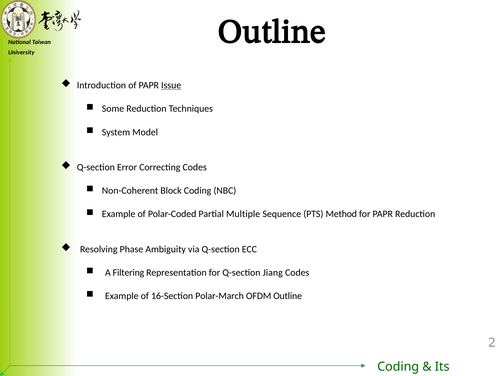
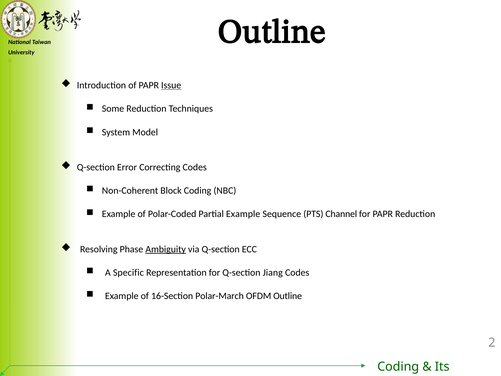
Partial Multiple: Multiple -> Example (243, 214)
Method: Method -> Channel (341, 214)
Ambiguity underline: none -> present (166, 249)
Filtering: Filtering -> Specific (128, 272)
